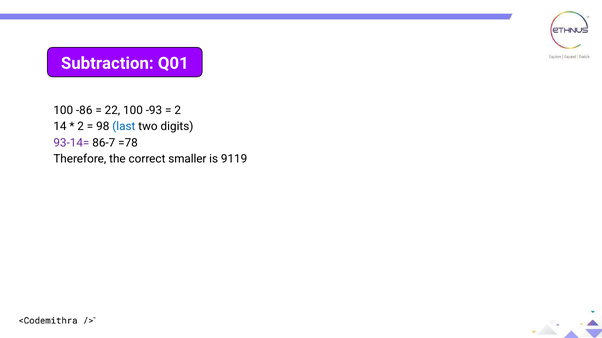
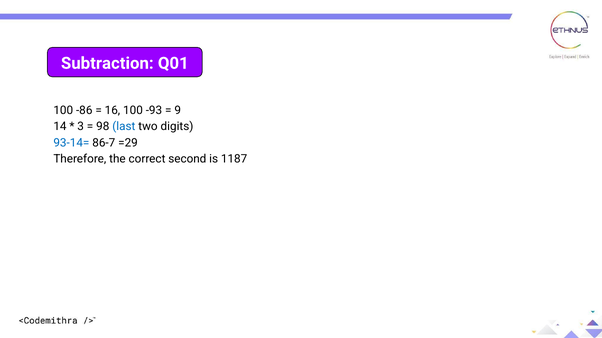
22: 22 -> 16 (112, 111)
2: 2 -> 9 (178, 111)
2: 2 -> 3 (81, 127)
93-14= colour: purple -> blue (71, 143)
=78: =78 -> =29 (128, 143)
smaller: smaller -> second (187, 159)
9119: 9119 -> 1187 (234, 159)
